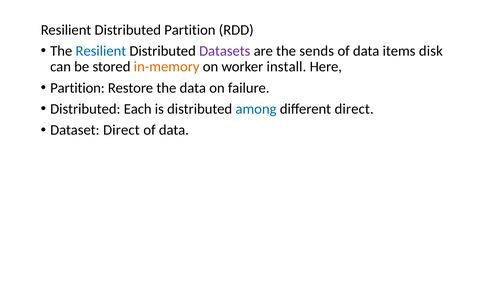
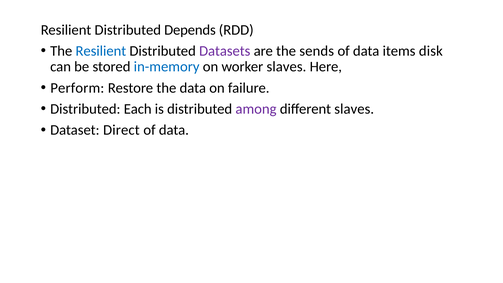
Distributed Partition: Partition -> Depends (190, 30)
in-memory colour: orange -> blue (167, 67)
worker install: install -> slaves (286, 67)
Partition: Partition -> Perform (77, 88)
among colour: blue -> purple (256, 109)
different direct: direct -> slaves (354, 109)
